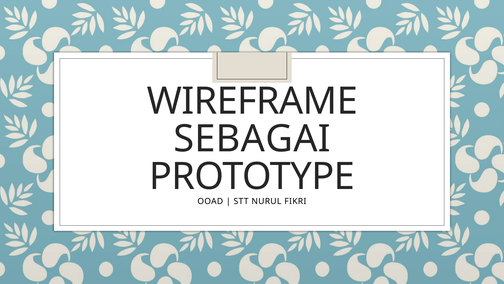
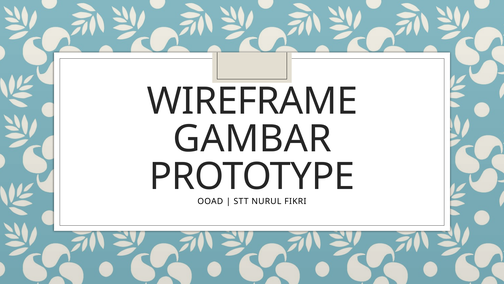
SEBAGAI: SEBAGAI -> GAMBAR (252, 139)
